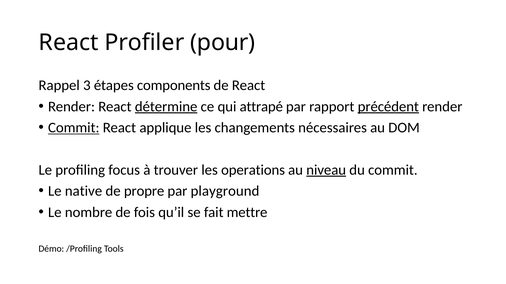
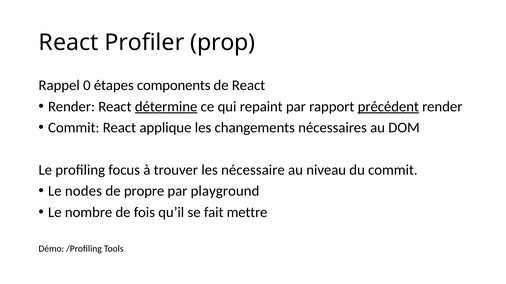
pour: pour -> prop (223, 43)
3: 3 -> 0 (87, 86)
attrapé: attrapé -> repaint (261, 107)
Commit underline: present -> none (74, 128)
operations: operations -> nécessaire (253, 170)
niveau underline: present -> none (326, 170)
native: native -> nodes (83, 191)
